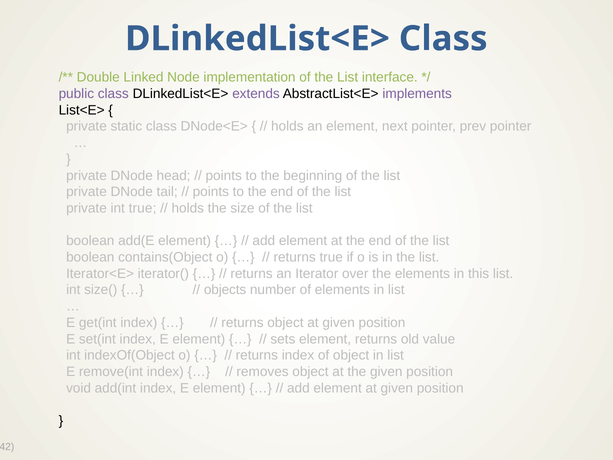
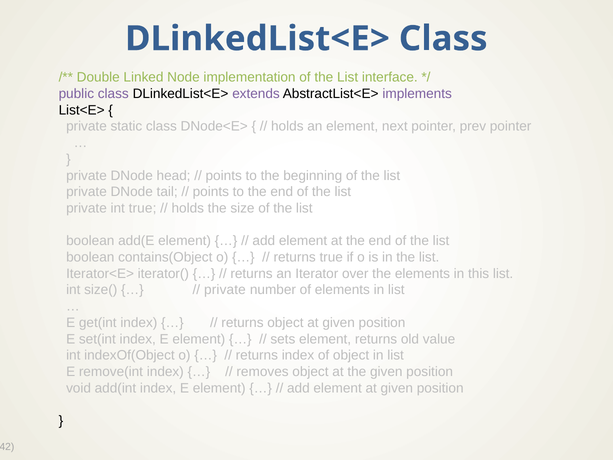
objects: objects -> private (225, 290)
